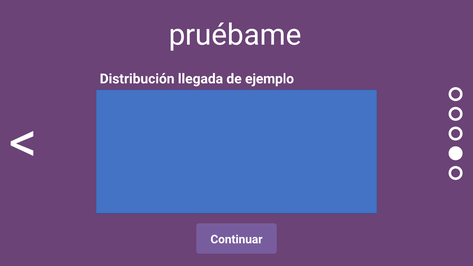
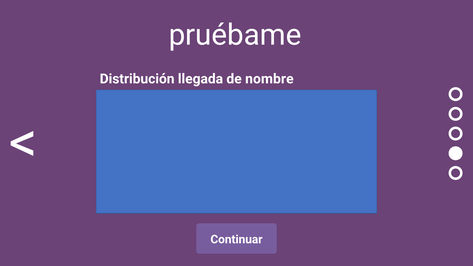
ejemplo: ejemplo -> nombre (269, 79)
